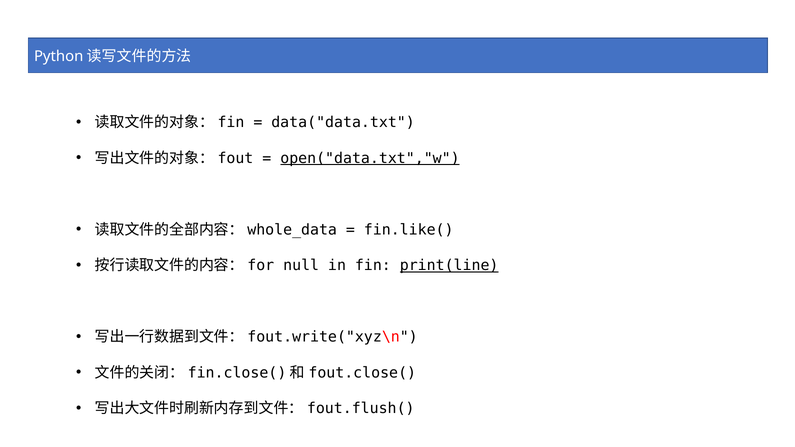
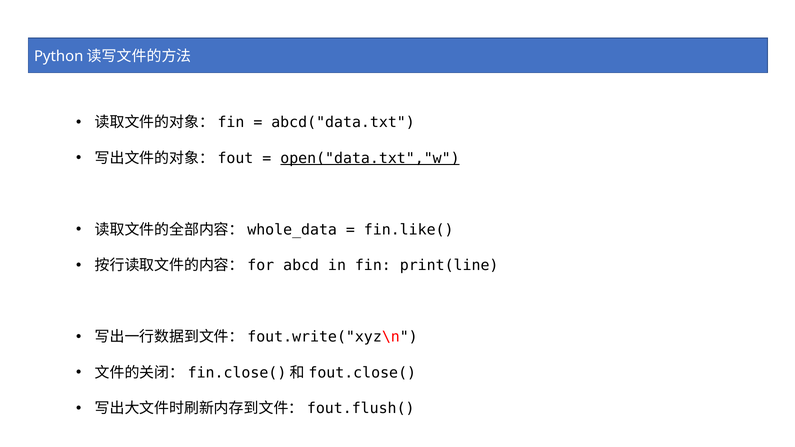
data("data.txt: data("data.txt -> abcd("data.txt (343, 123)
null: null -> abcd (301, 266)
print(line underline: present -> none (449, 266)
